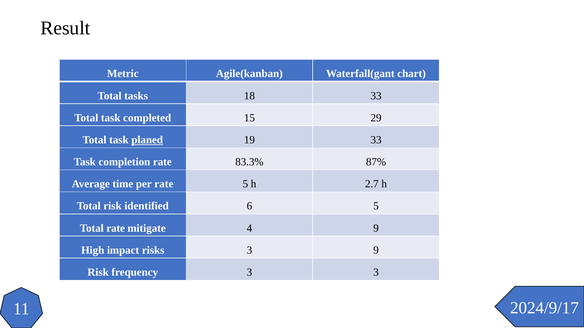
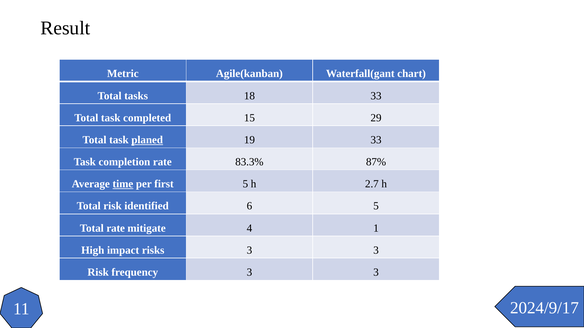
time underline: none -> present (123, 184)
per rate: rate -> first (164, 184)
4 9: 9 -> 1 (376, 228)
risks 3 9: 9 -> 3 (376, 251)
